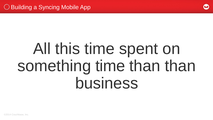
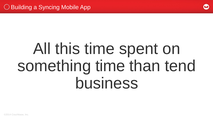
than than: than -> tend (180, 66)
